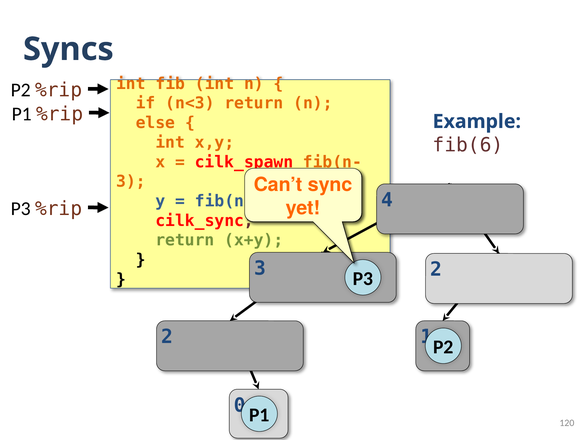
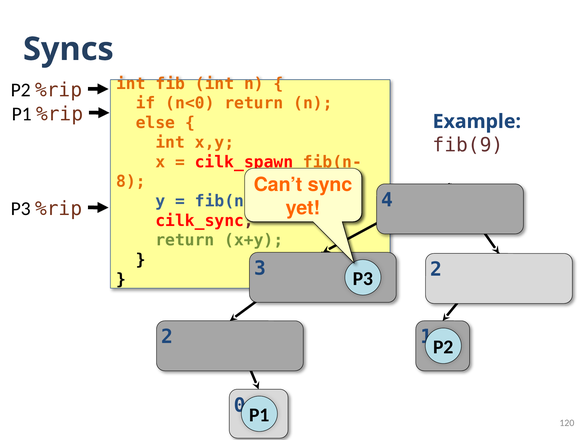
n<3: n<3 -> n<0 (190, 103)
fib(6: fib(6 -> fib(9 (468, 145)
3: 3 -> 8 (131, 182)
